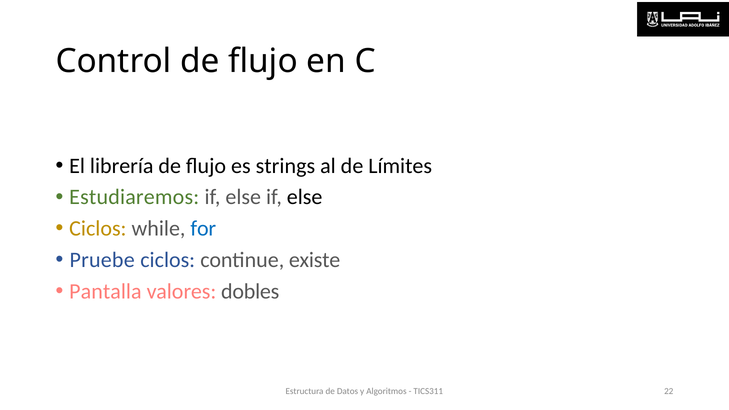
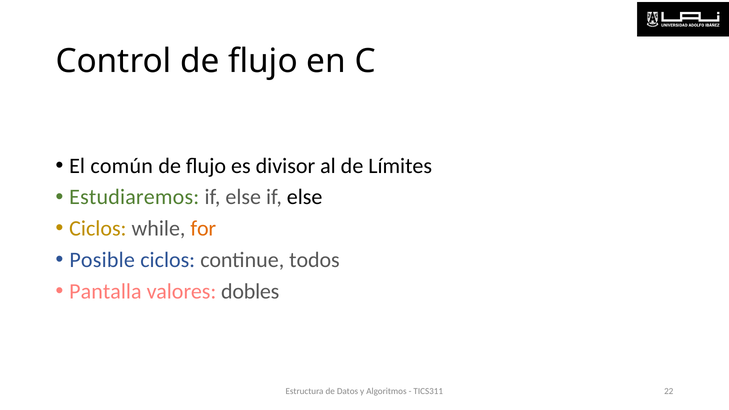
librería: librería -> común (122, 166)
strings: strings -> divisor (285, 166)
for colour: blue -> orange (203, 229)
Pruebe: Pruebe -> Posible (102, 260)
existe: existe -> todos (314, 260)
